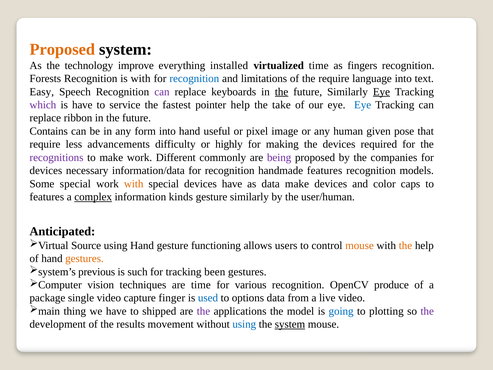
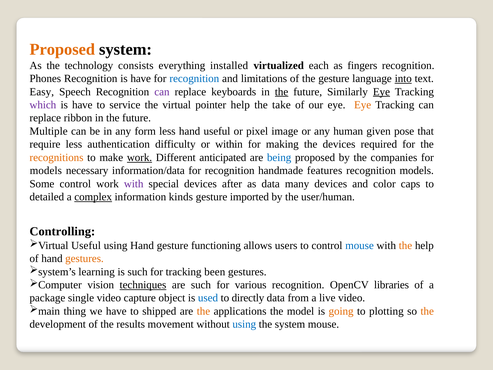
improve: improve -> consists (136, 65)
virtualized time: time -> each (319, 65)
Forests: Forests -> Phones (45, 79)
Recognition is with: with -> have (141, 79)
the require: require -> gesture (334, 79)
into underline: none -> present (403, 79)
fastest: fastest -> virtual (177, 105)
Eye colour: blue -> orange (363, 105)
Contains: Contains -> Multiple (49, 131)
form into: into -> less (167, 131)
advancements: advancements -> authentication (119, 144)
highly: highly -> within (229, 144)
recognitions colour: purple -> orange (57, 157)
work underline: none -> present (140, 157)
commonly: commonly -> anticipated (223, 157)
being colour: purple -> blue (279, 157)
devices: devices -> models (46, 171)
Some special: special -> control (75, 184)
with colour: orange -> purple (134, 184)
devices have: have -> after (232, 184)
data make: make -> many (297, 184)
features: features -> detailed (47, 197)
gesture similarly: similarly -> imported (249, 197)
Anticipated: Anticipated -> Controlling (62, 231)
Source: Source -> Useful (86, 245)
mouse colour: orange -> blue (360, 245)
previous: previous -> learning (97, 272)
techniques underline: none -> present (143, 285)
are time: time -> such (201, 285)
produce: produce -> libraries (392, 285)
finger: finger -> object (172, 298)
options: options -> directly (248, 298)
the colour: purple -> orange (203, 311)
going colour: blue -> orange (341, 311)
the colour: purple -> orange (427, 311)
system underline: present -> none (290, 324)
